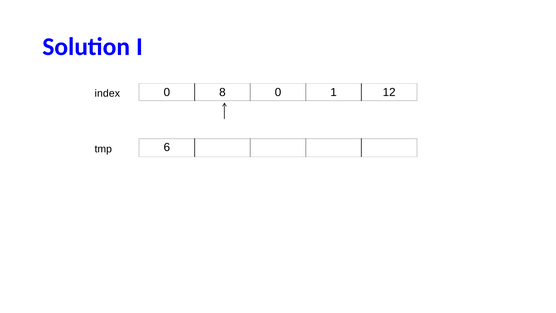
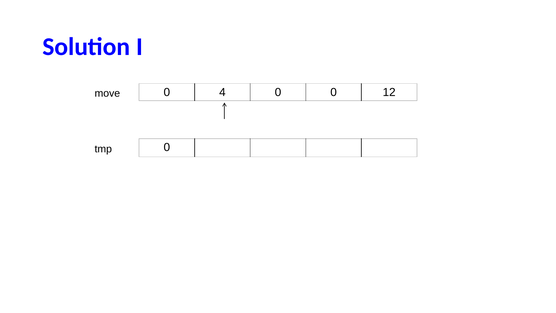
8: 8 -> 4 (222, 92)
0 1: 1 -> 0 (334, 92)
index: index -> move (107, 93)
tmp 6: 6 -> 0 (167, 147)
